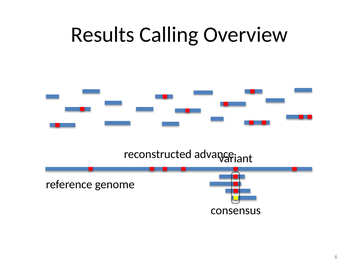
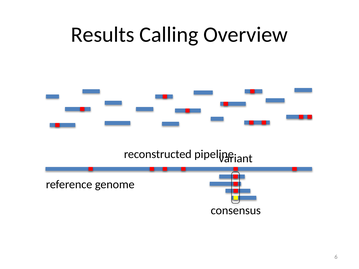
advance: advance -> pipeline (214, 154)
